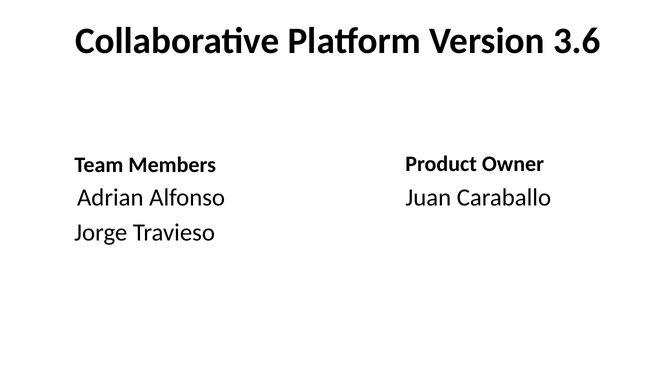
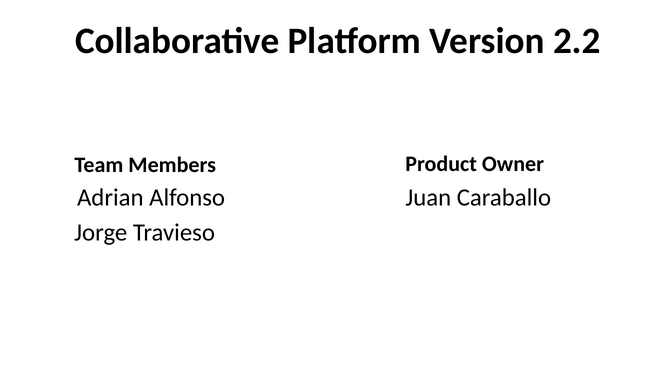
3.6: 3.6 -> 2.2 (577, 41)
